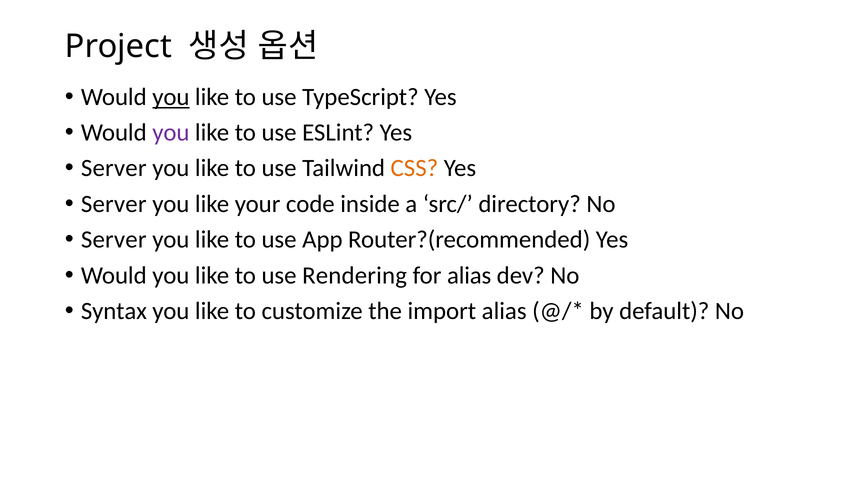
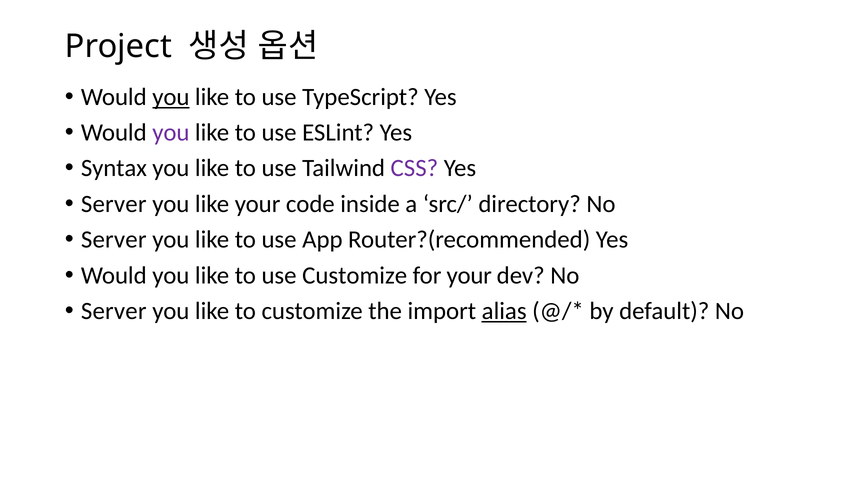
Server: Server -> Syntax (114, 168)
CSS colour: orange -> purple (414, 168)
use Rendering: Rendering -> Customize (355, 275)
for alias: alias -> your (469, 275)
Syntax: Syntax -> Server (114, 311)
alias underline: none -> present (504, 311)
